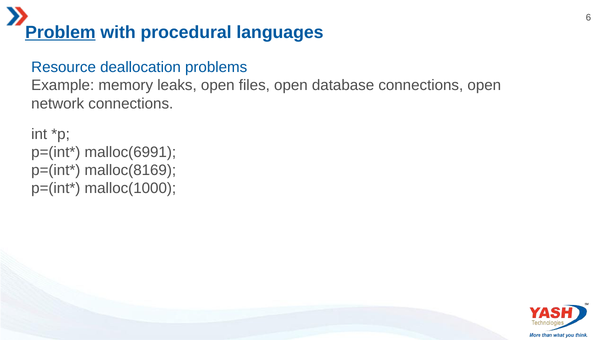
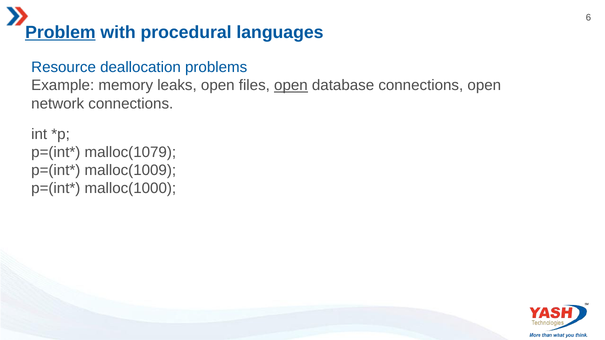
open underline: none -> present (291, 86)
malloc(6991: malloc(6991 -> malloc(1079 (130, 152)
malloc(8169: malloc(8169 -> malloc(1009 (130, 171)
